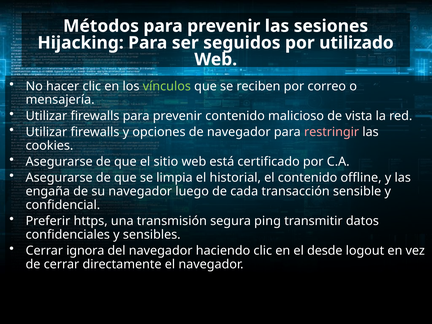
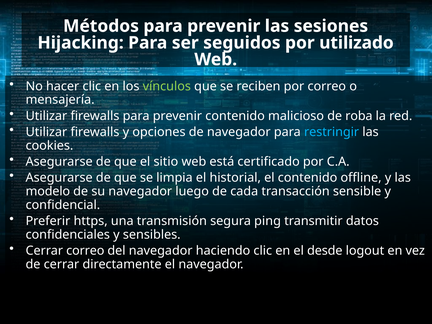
vista: vista -> roba (359, 116)
restringir colour: pink -> light blue (332, 132)
engaña: engaña -> modelo (48, 191)
Cerrar ignora: ignora -> correo (85, 251)
